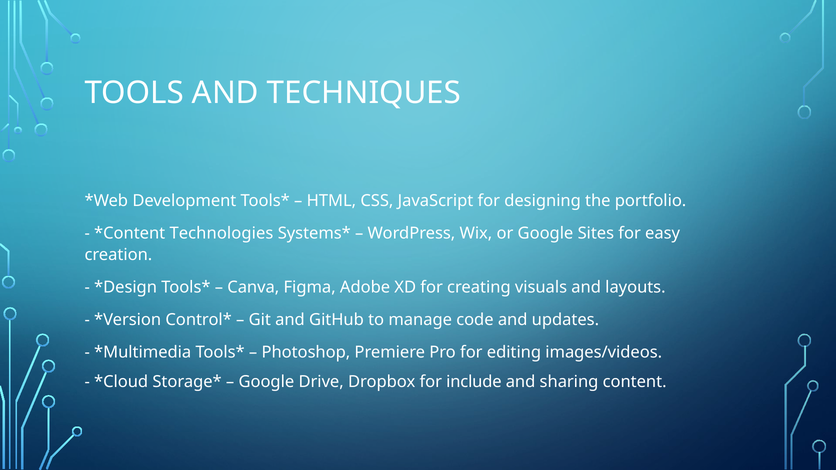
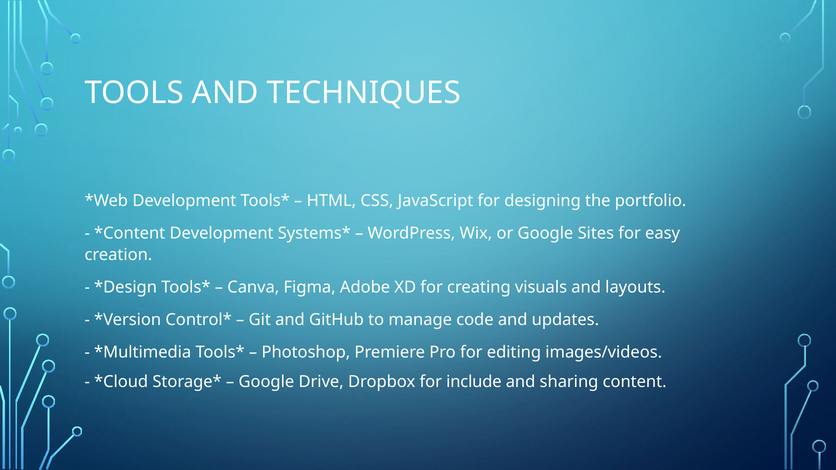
Technologies: Technologies -> Development (222, 234)
